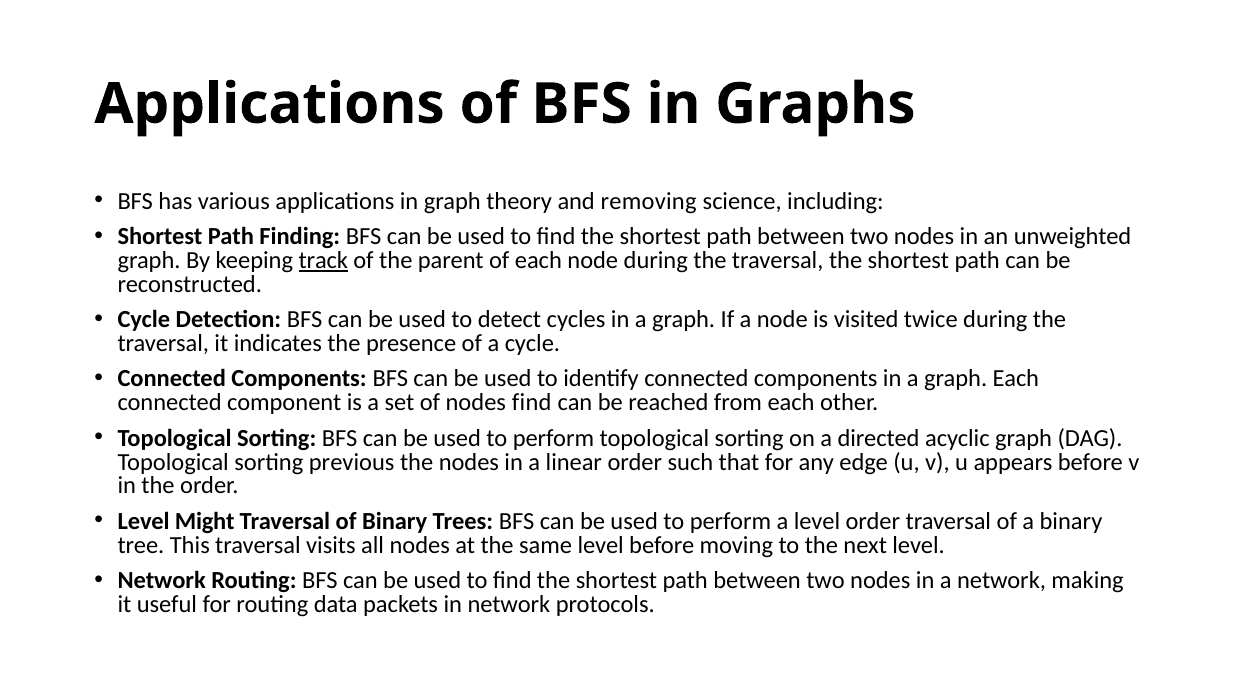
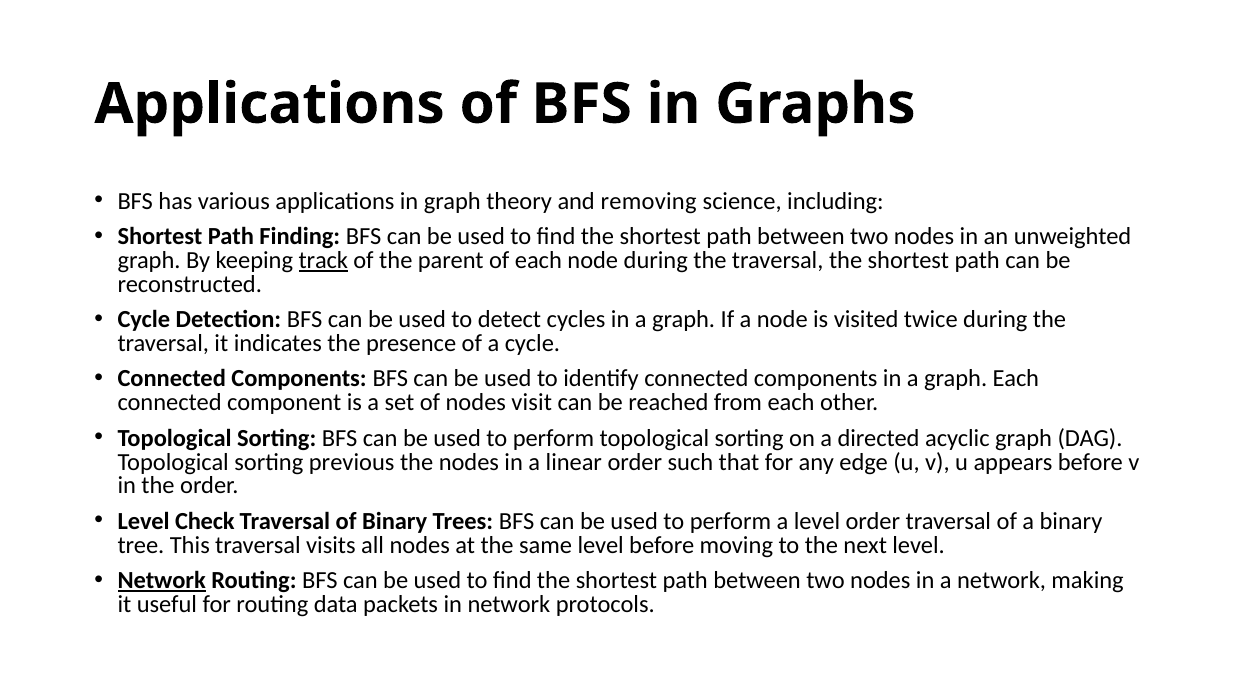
nodes find: find -> visit (532, 402)
Might: Might -> Check (205, 521)
Network underline: none -> present (162, 580)
